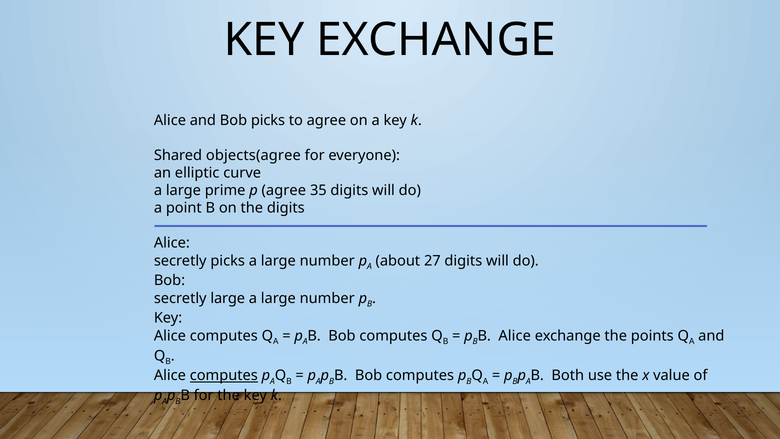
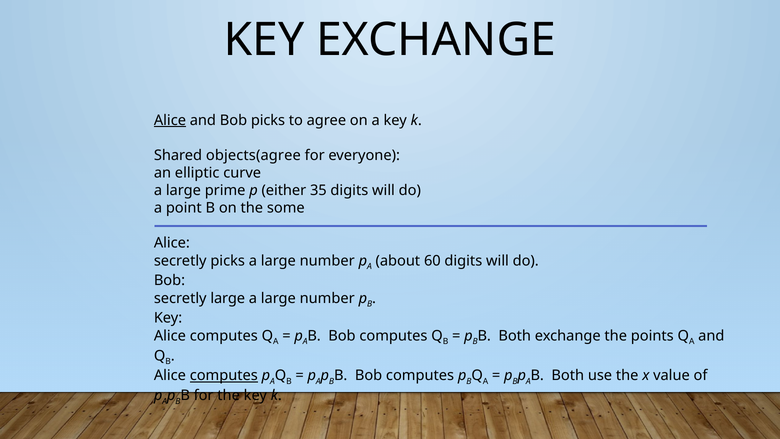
Alice underline: none -> present (170, 120)
p agree: agree -> either (284, 190)
the digits: digits -> some (286, 208)
27: 27 -> 60 (432, 261)
B B Alice: Alice -> Both (515, 336)
